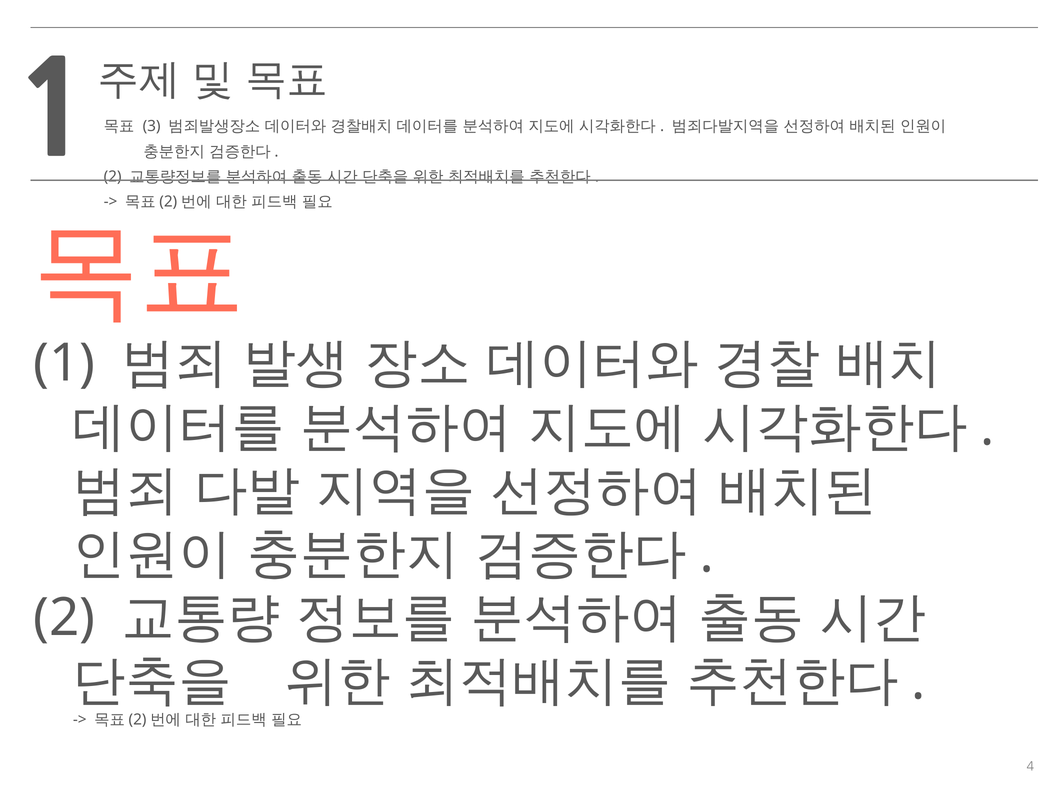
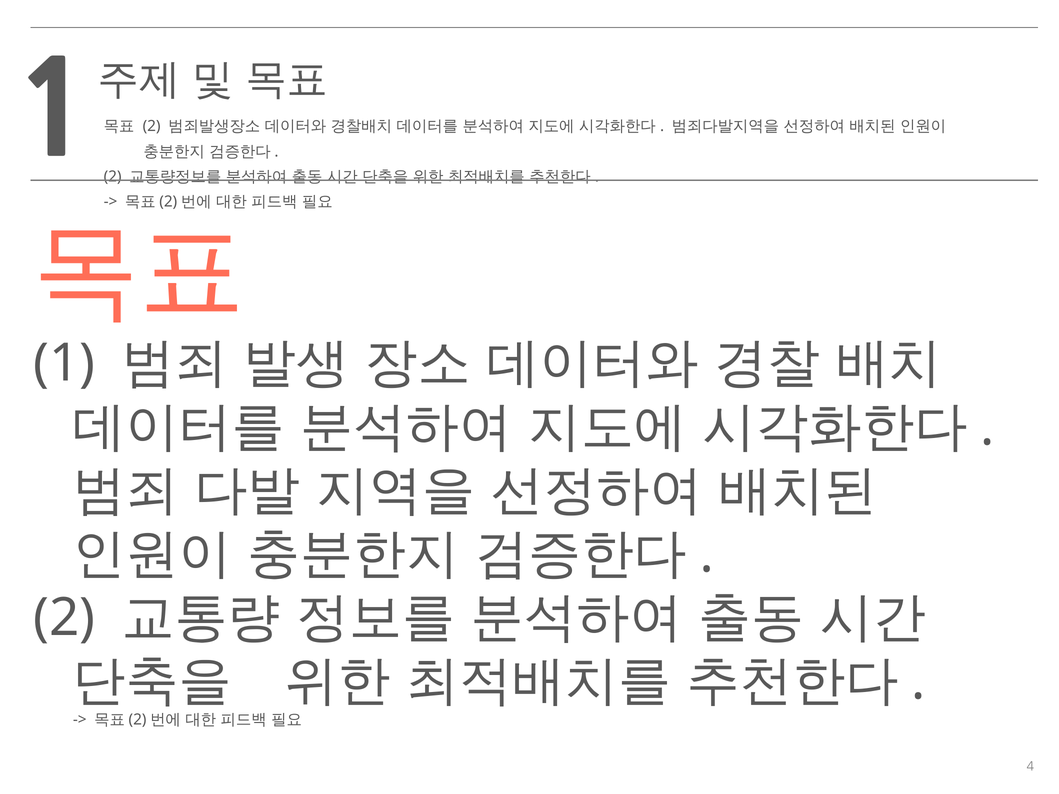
3: 3 -> 2 (152, 126)
